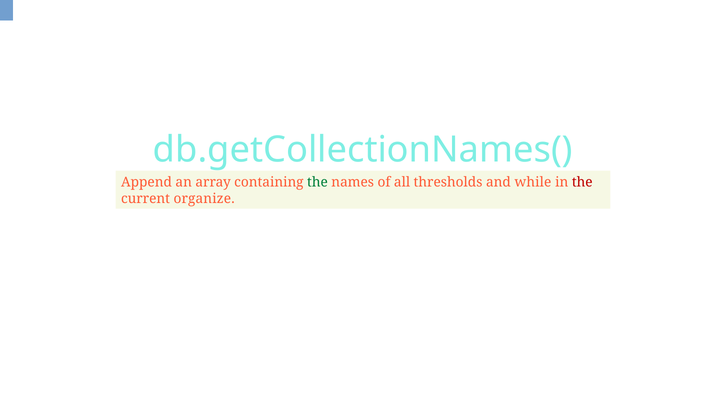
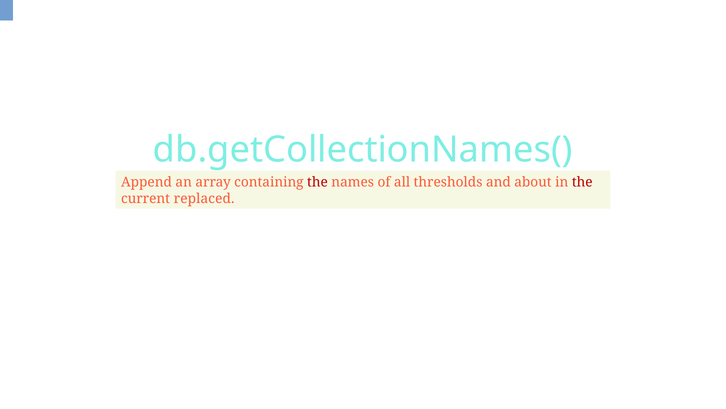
the colour: green -> red (317, 182)
while: while -> about (533, 182)
organize: organize -> replaced (204, 199)
